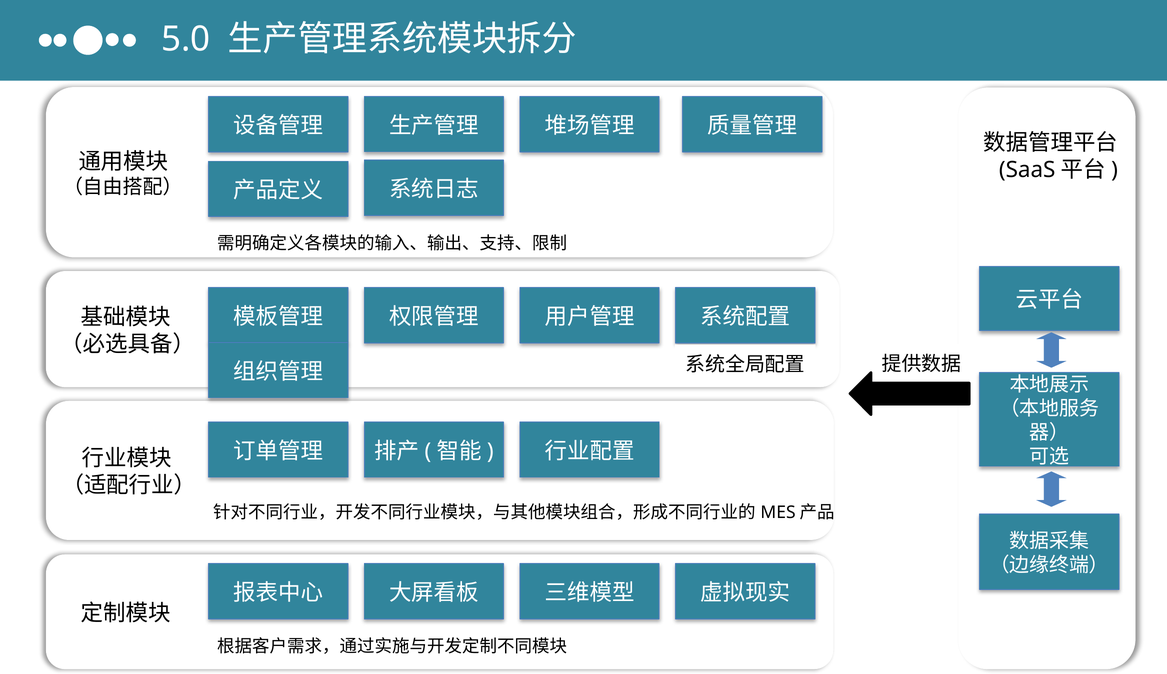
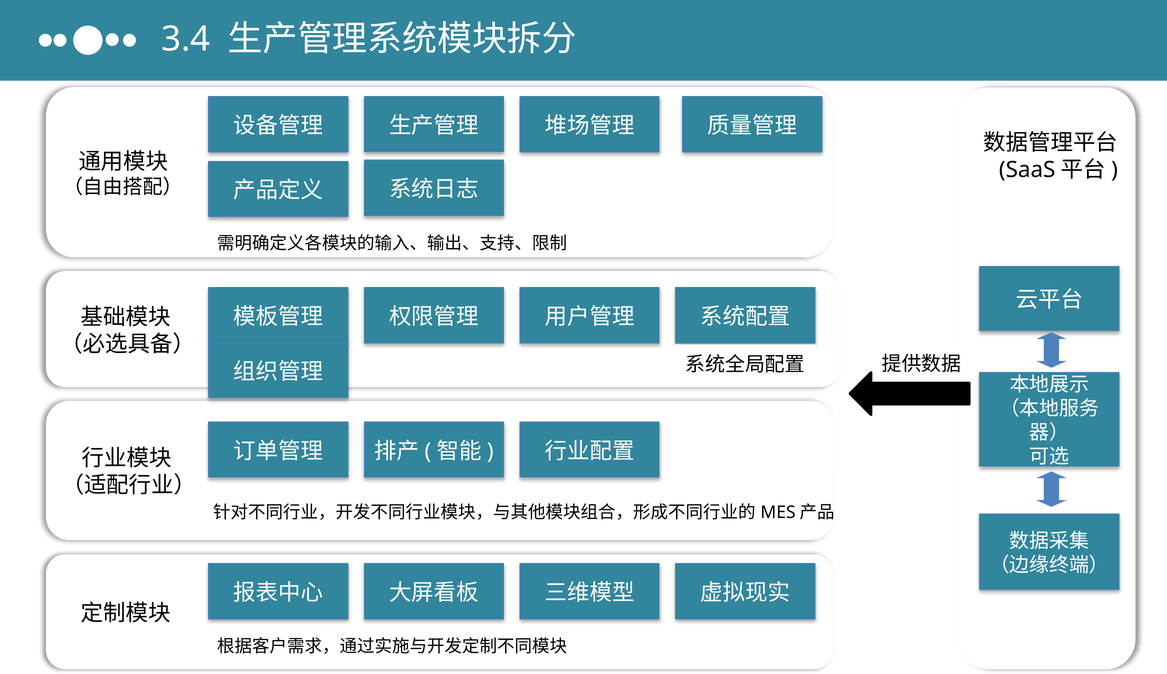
5.0: 5.0 -> 3.4 (186, 39)
